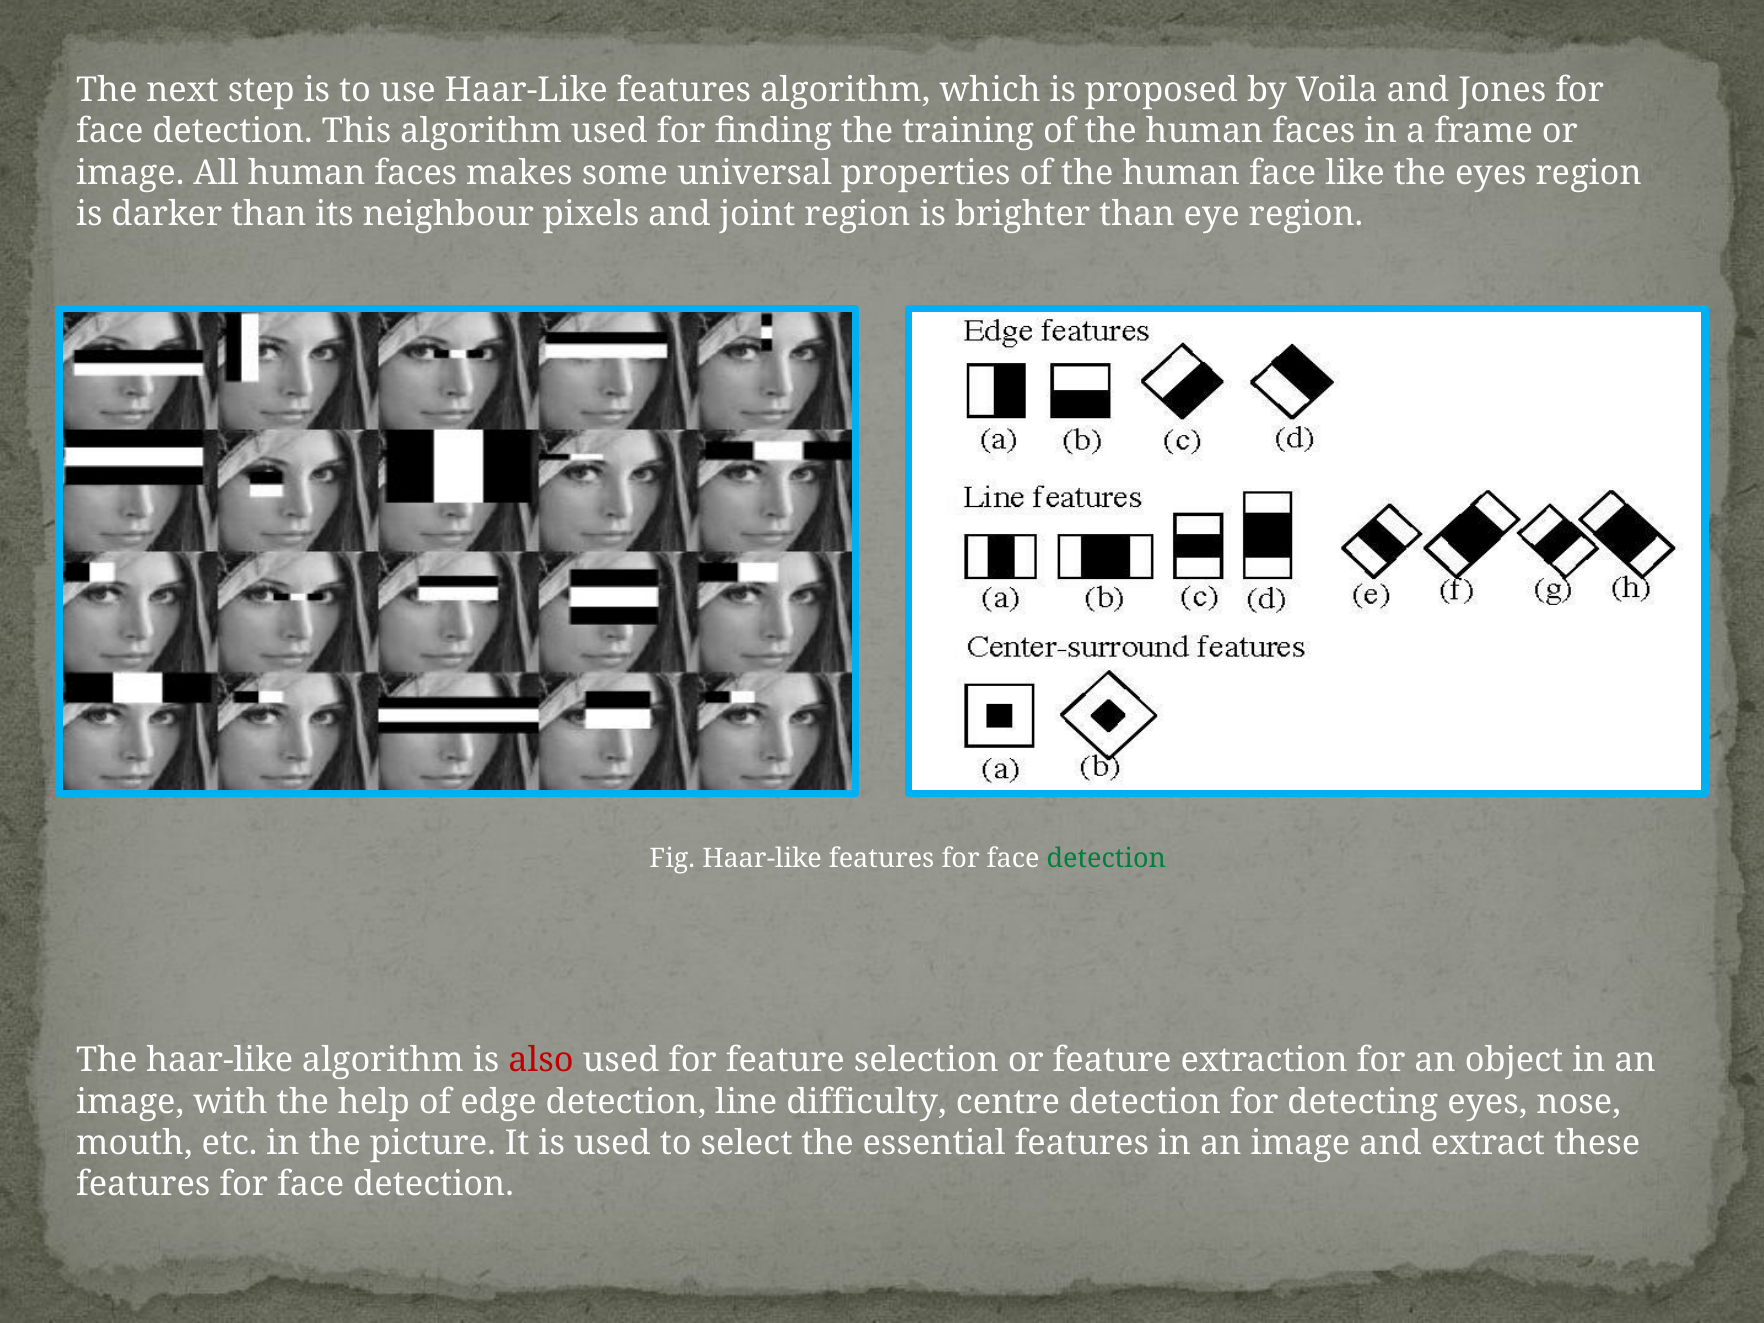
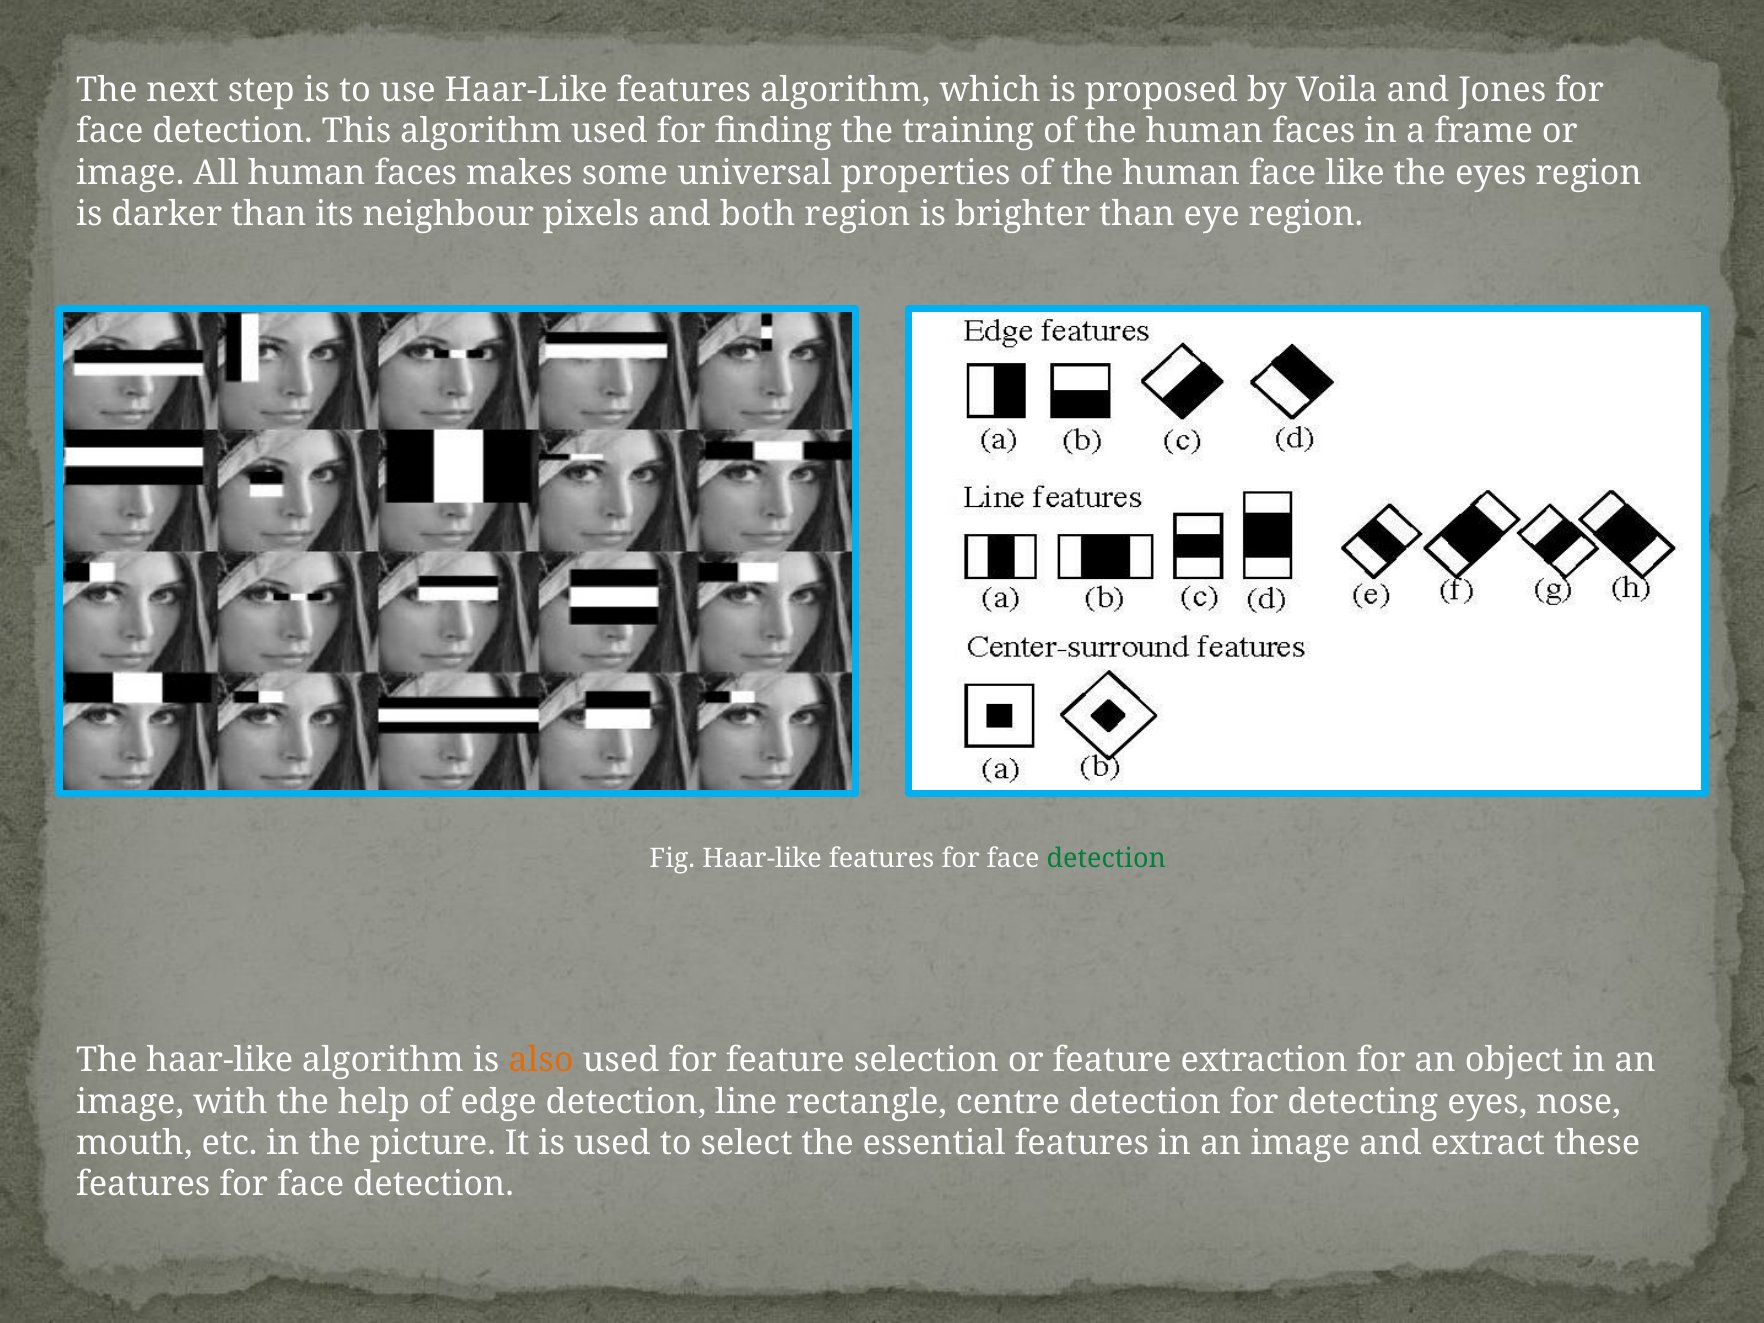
joint: joint -> both (758, 214)
also colour: red -> orange (541, 1061)
difficulty: difficulty -> rectangle (867, 1102)
